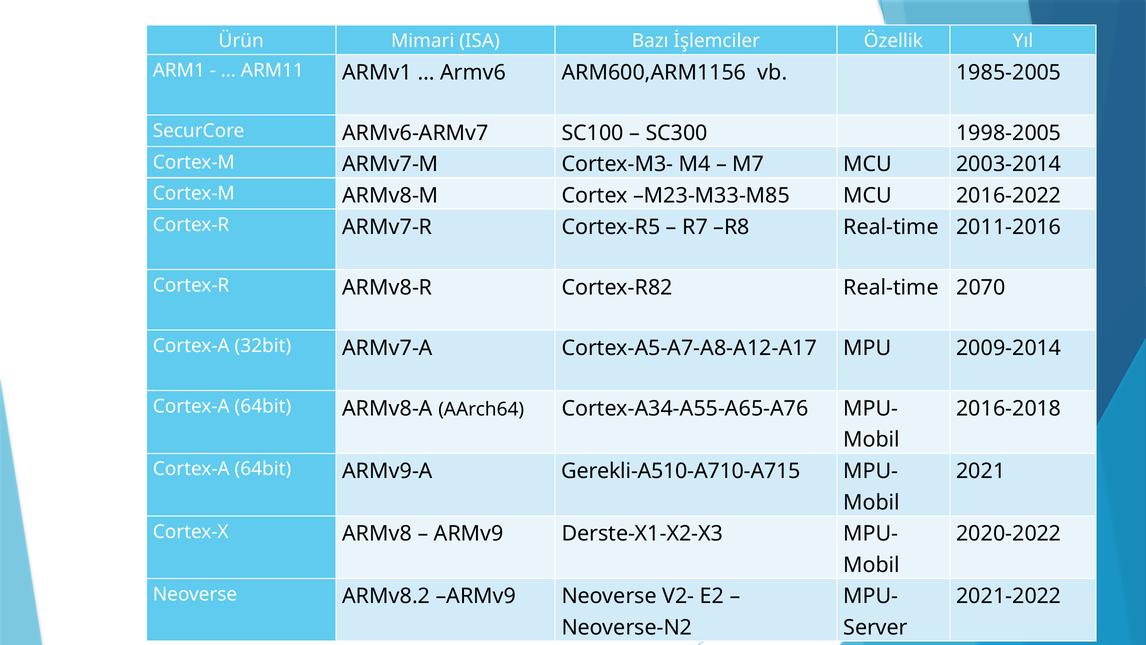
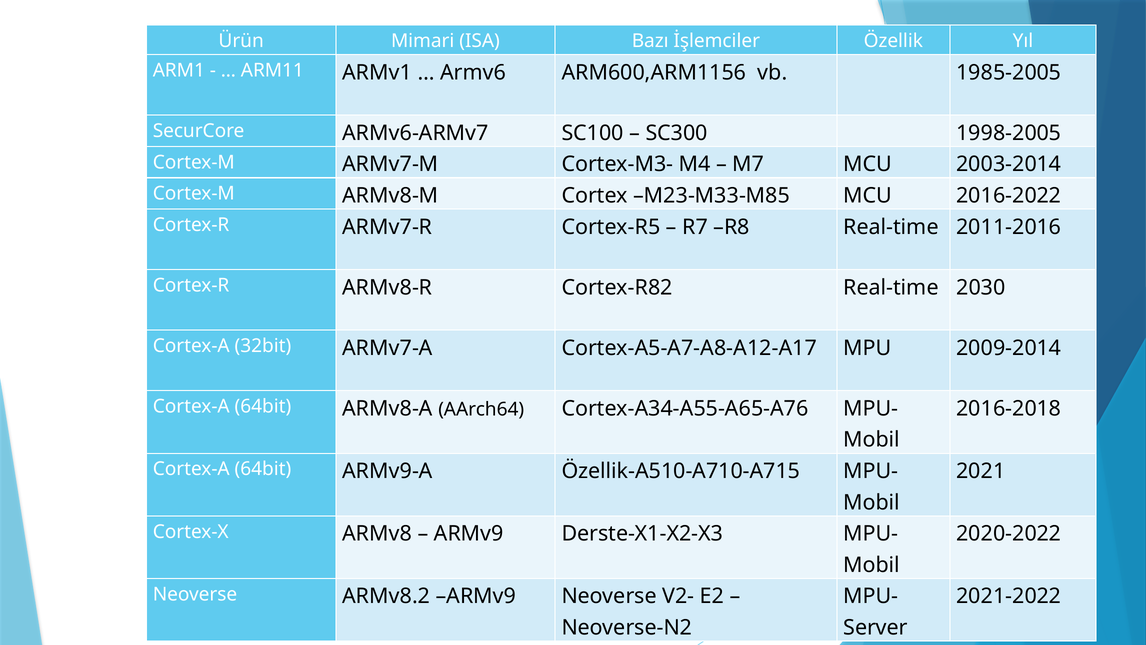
2070: 2070 -> 2030 (981, 287)
Gerekli-A510-A710-A715: Gerekli-A510-A710-A715 -> Özellik-A510-A710-A715 (681, 471)
